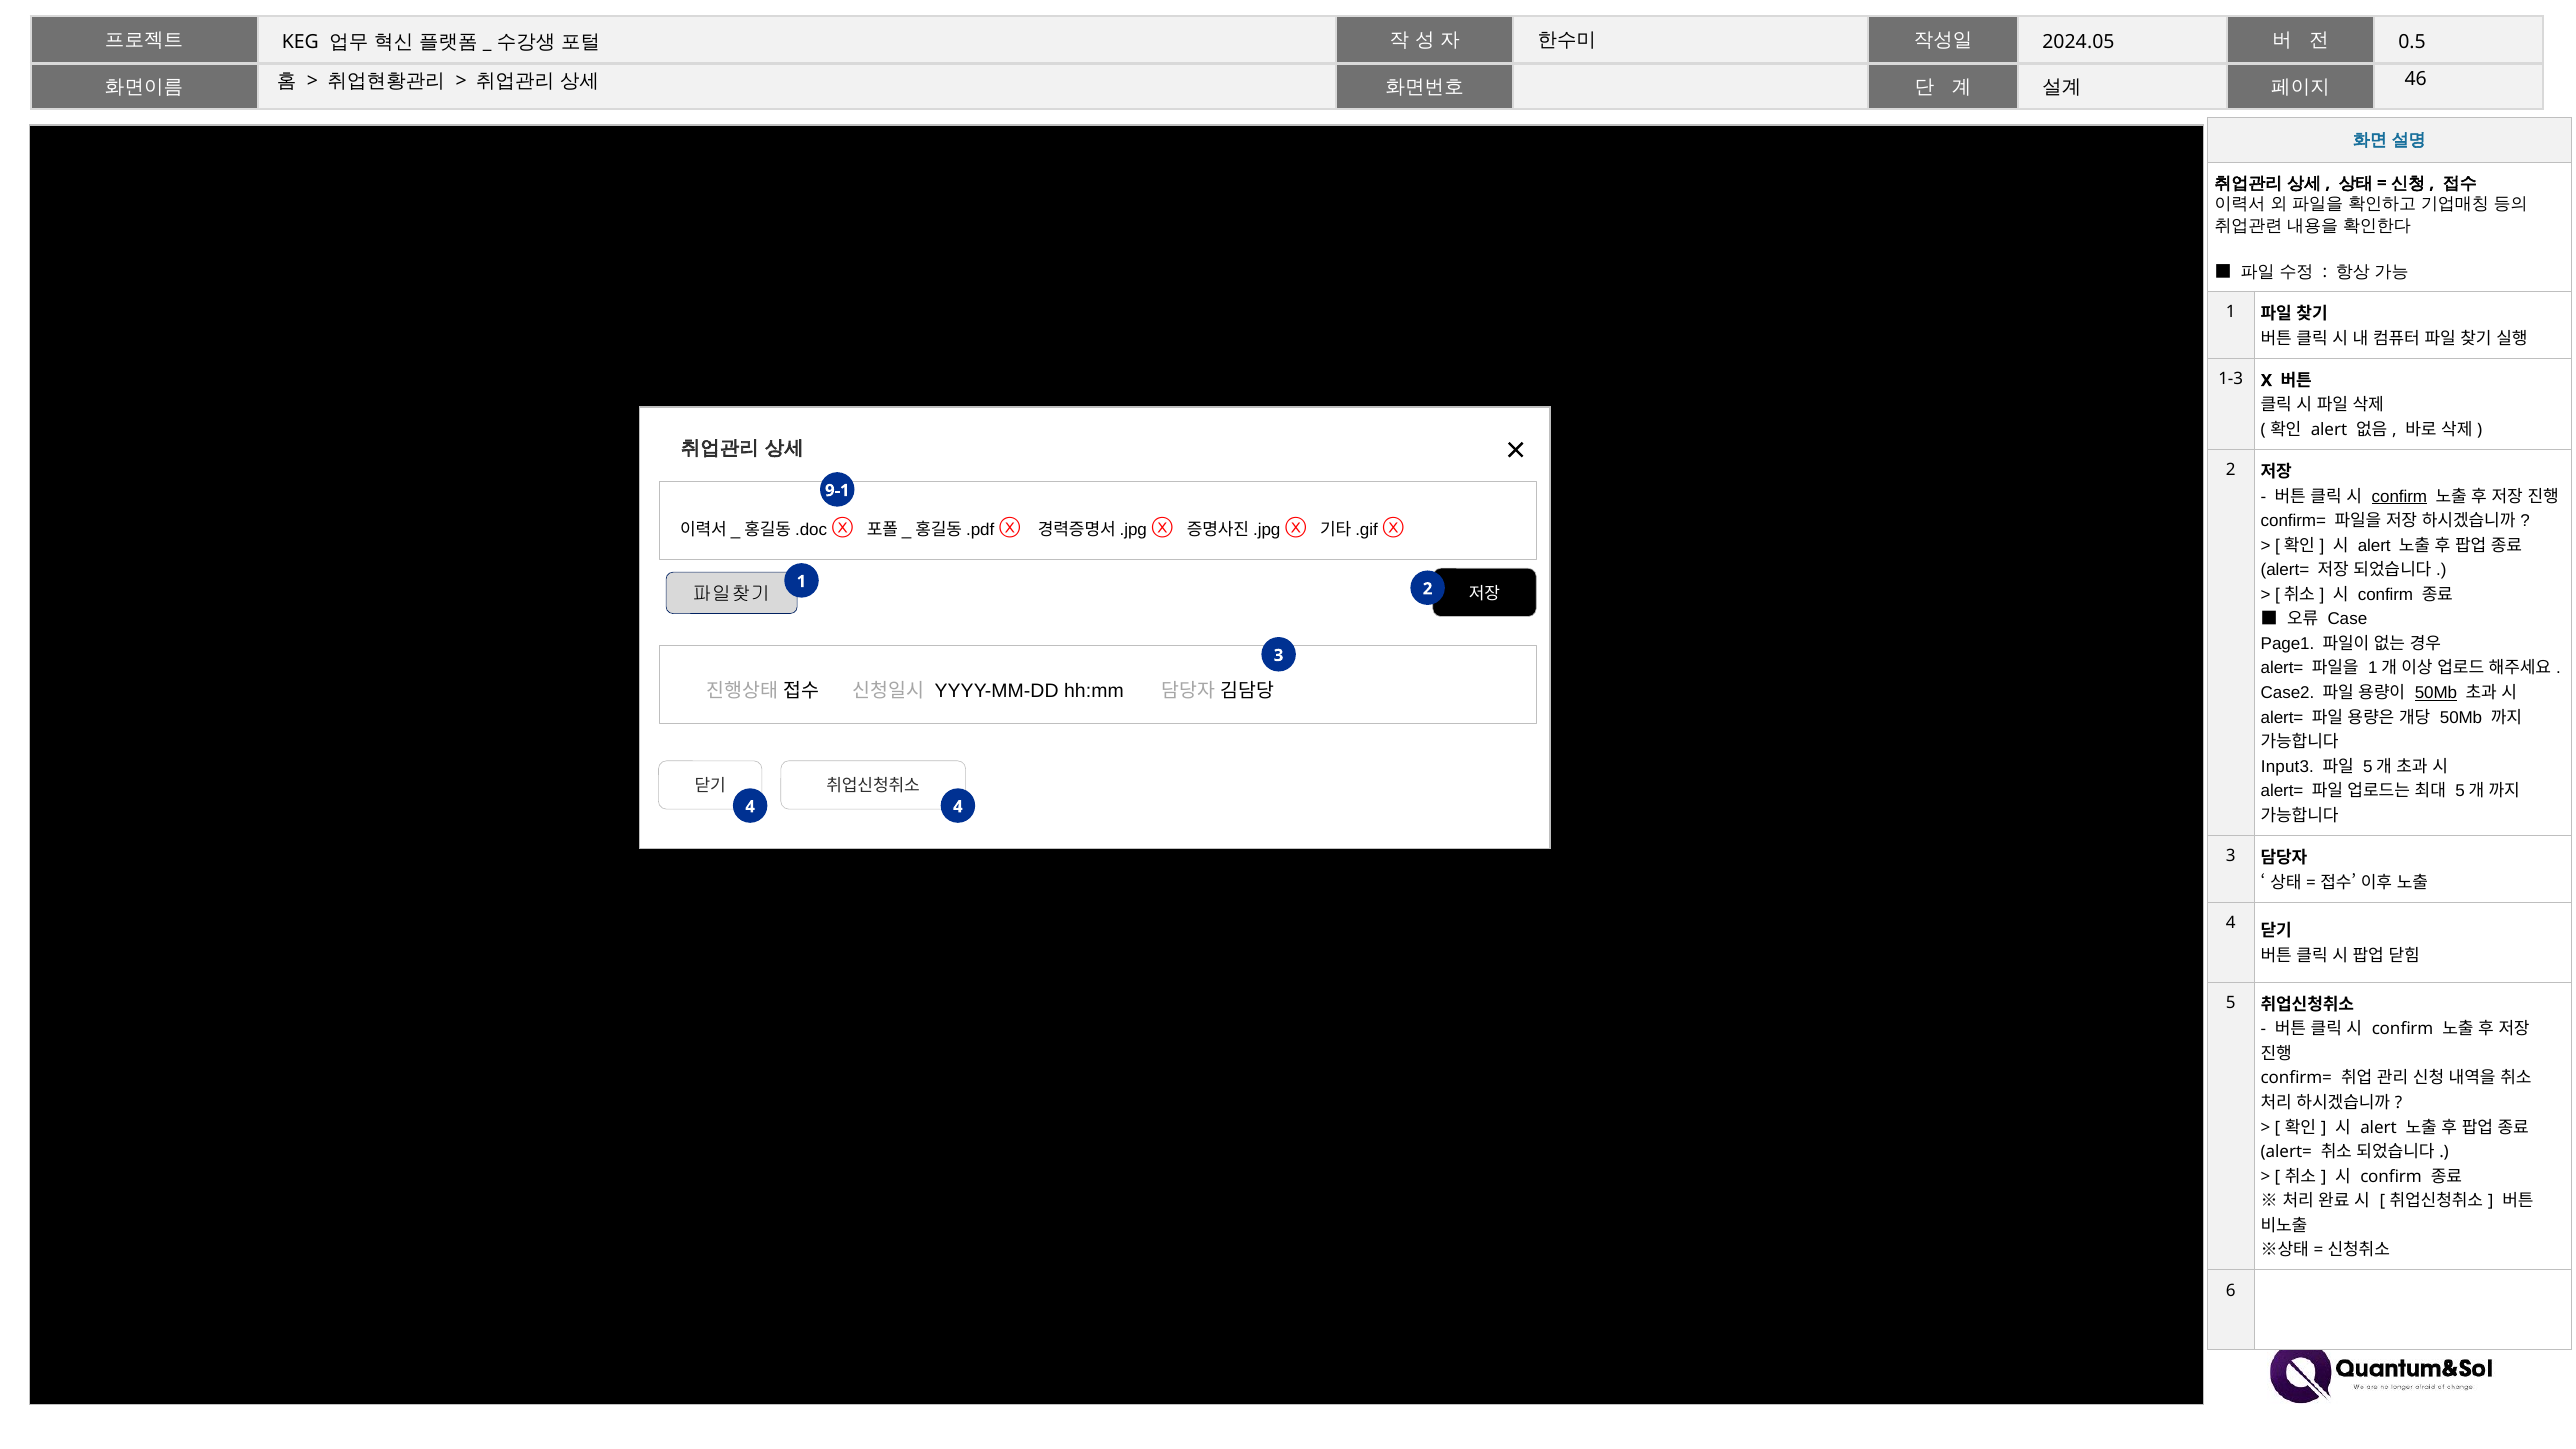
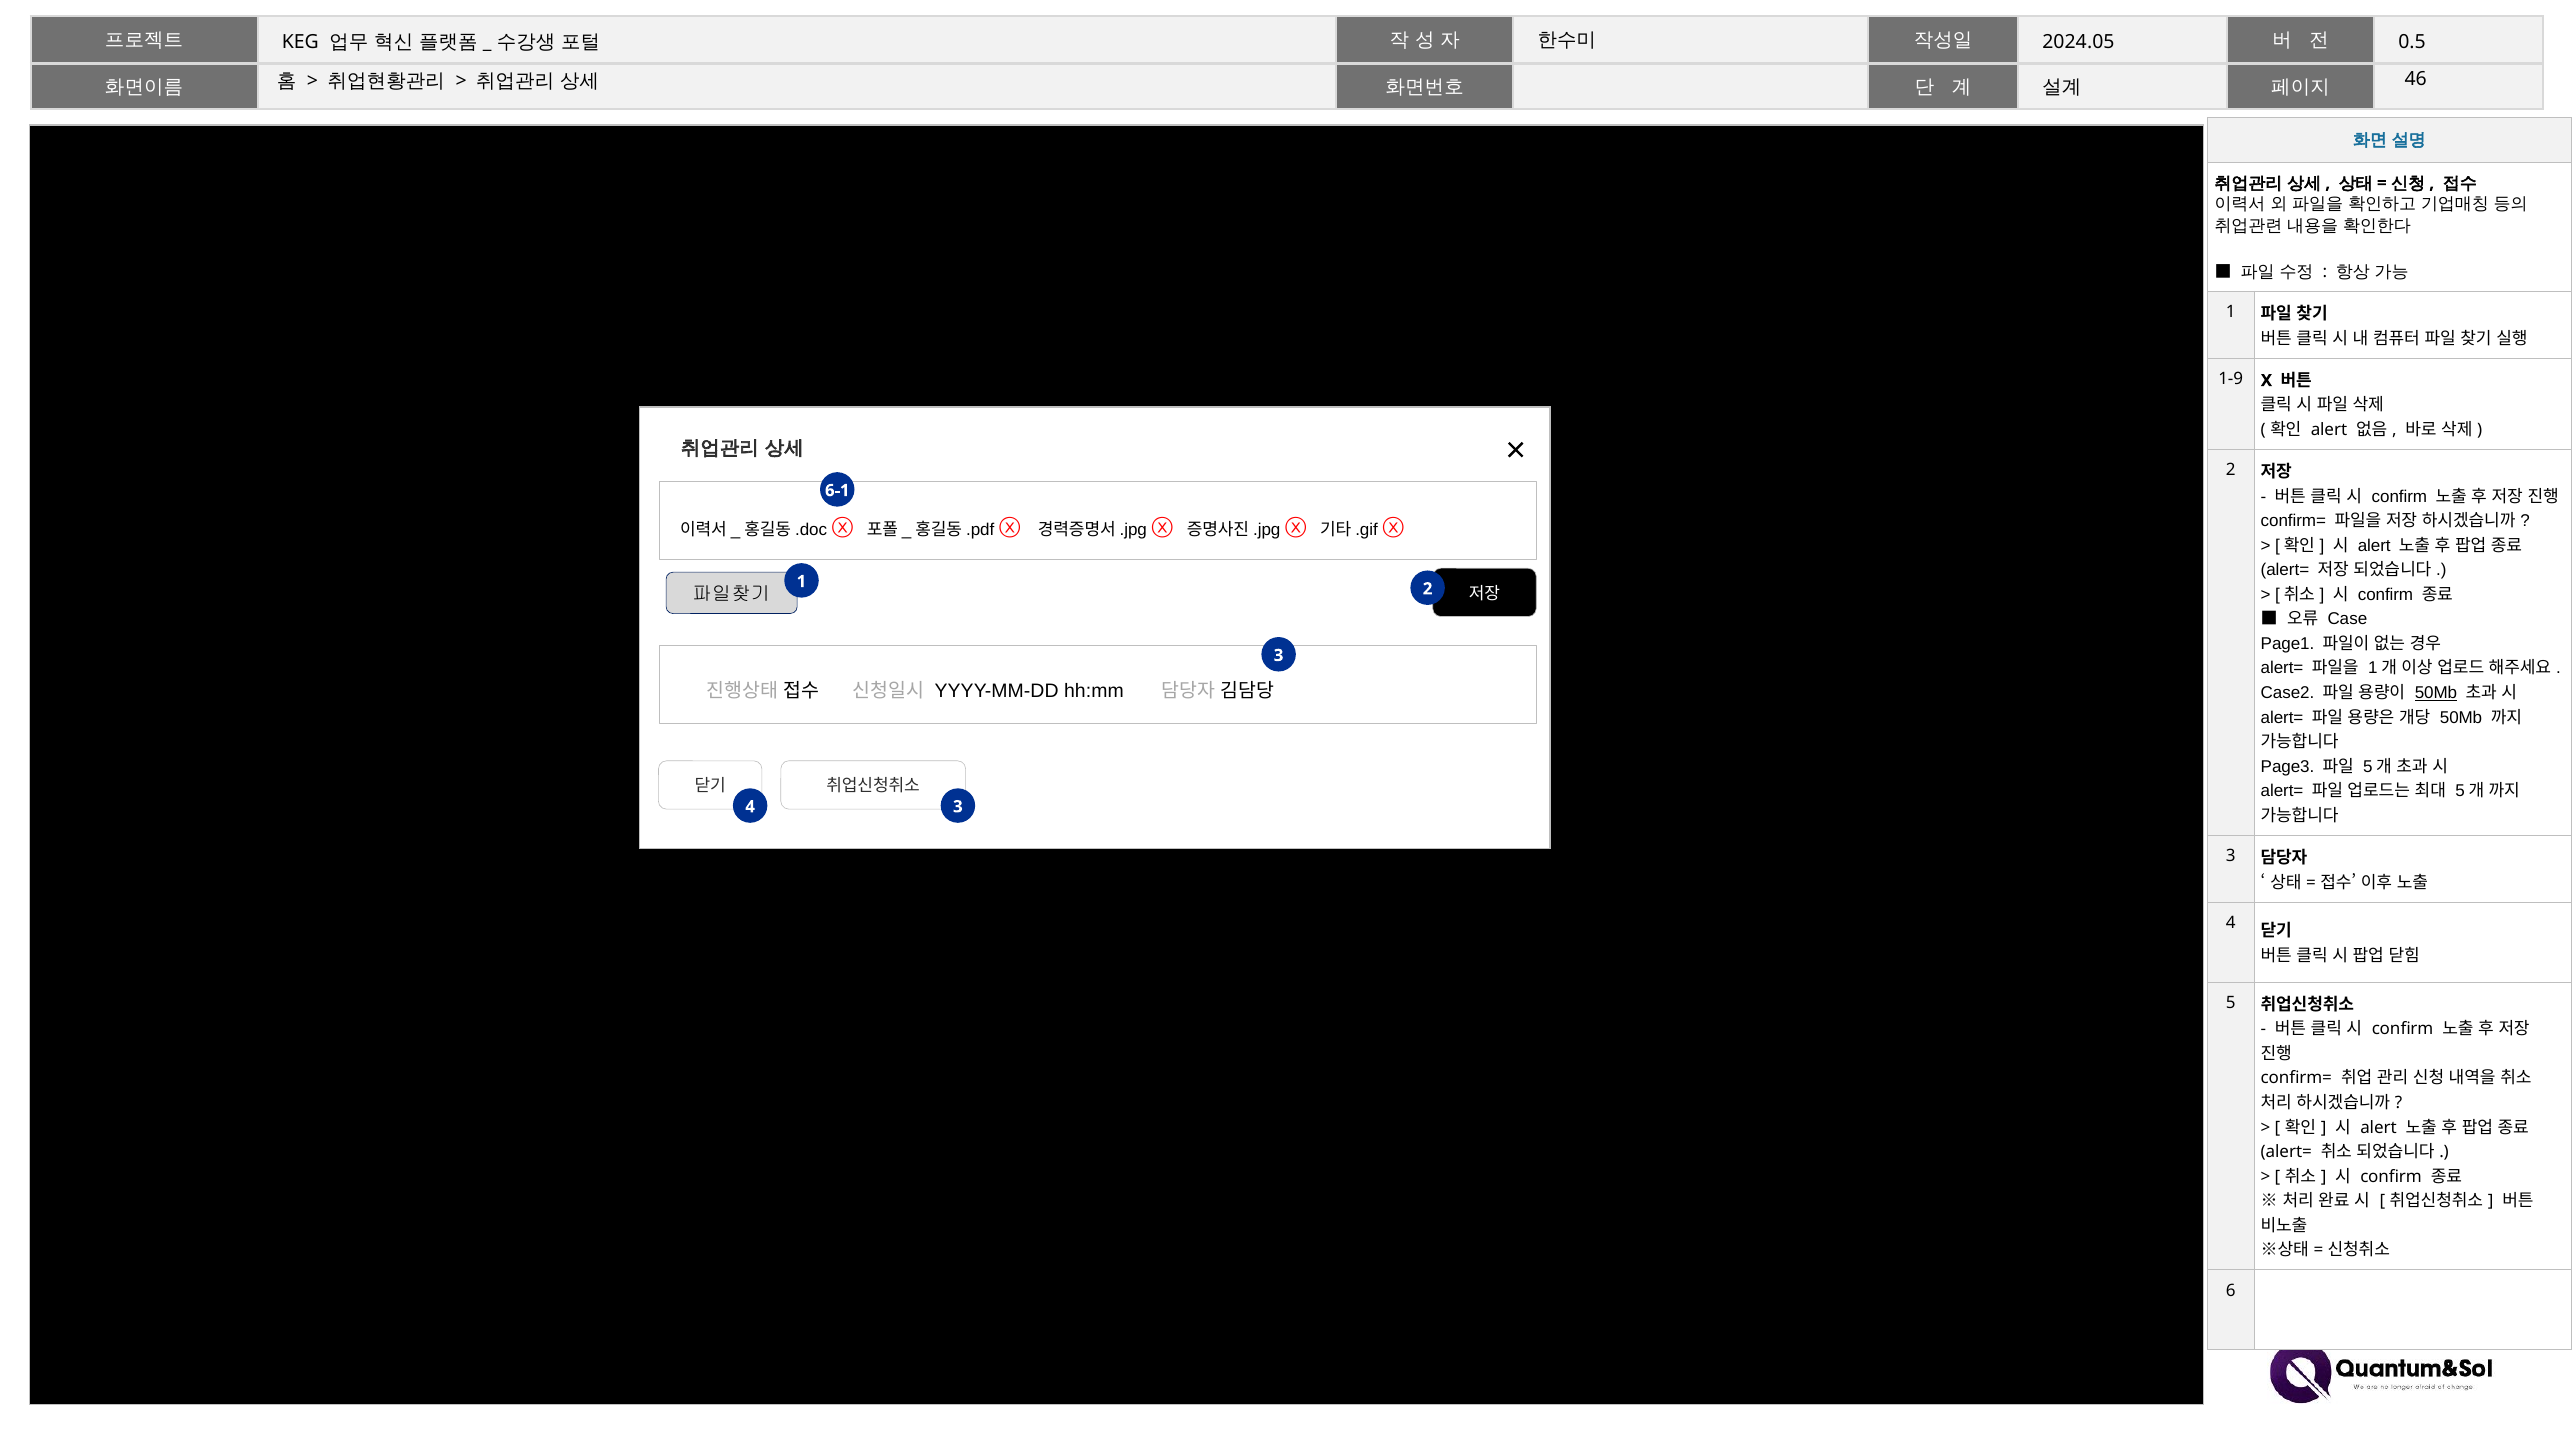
1-3: 1-3 -> 1-9 (2231, 379)
9-1: 9-1 -> 6-1 (837, 491)
confirm underline: present -> none (2399, 496)
Input3: Input3 -> Page3 (2288, 767)
4 4: 4 -> 3 (958, 807)
